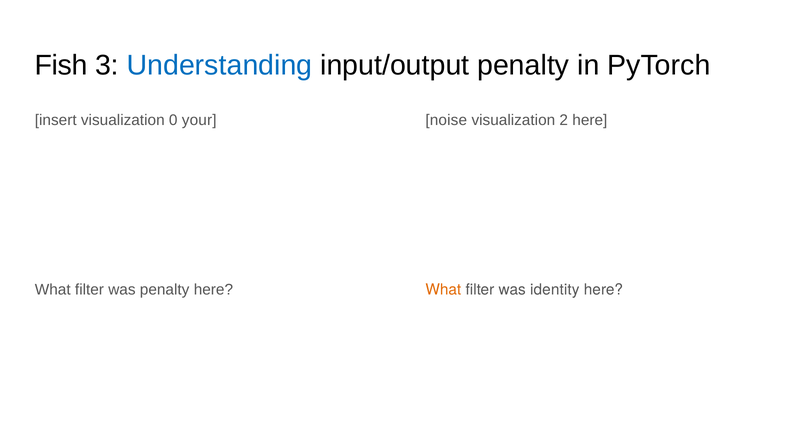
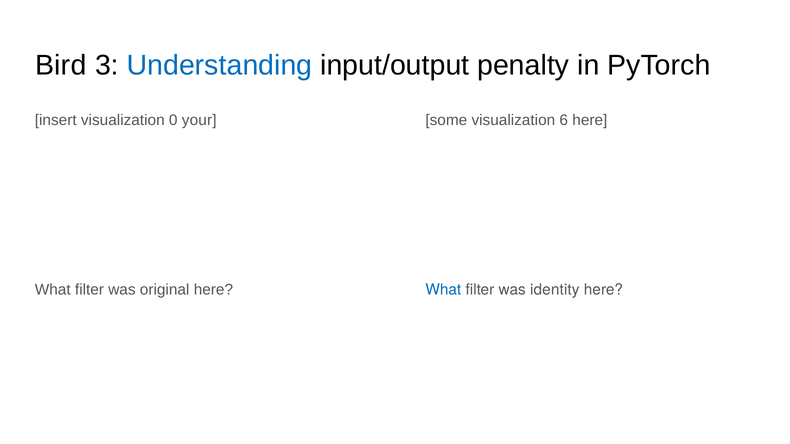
Fish: Fish -> Bird (61, 65)
noise: noise -> some (446, 120)
2: 2 -> 6 (564, 120)
was penalty: penalty -> original (165, 290)
What colour: orange -> blue (443, 290)
